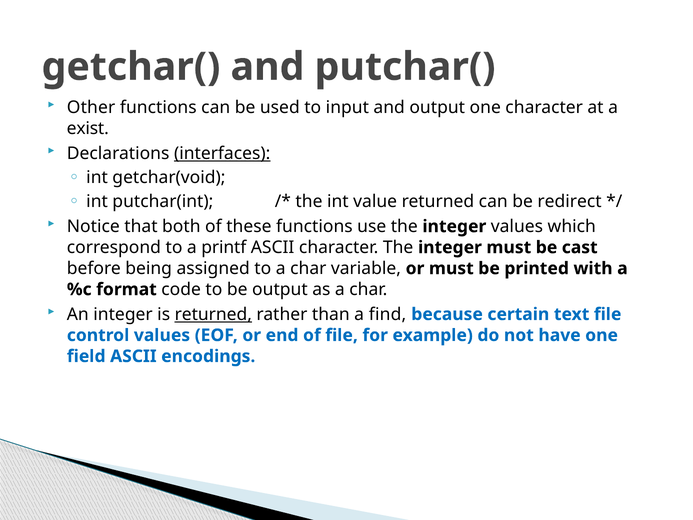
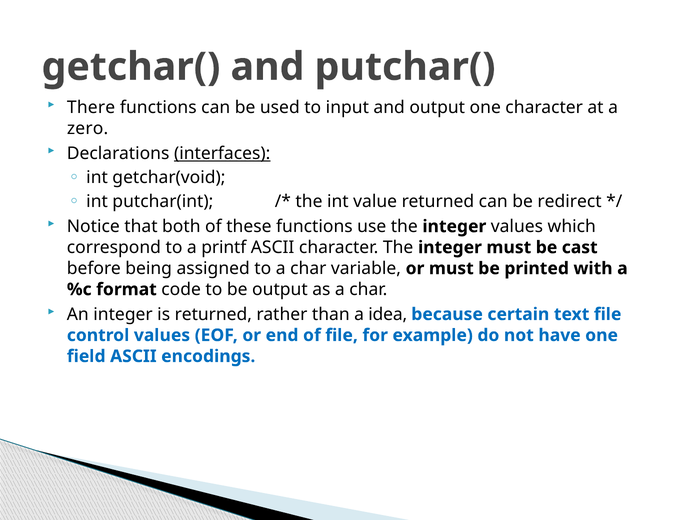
Other: Other -> There (91, 107)
exist: exist -> zero (88, 128)
returned underline: present -> none (213, 314)
find: find -> idea (388, 314)
